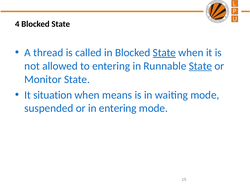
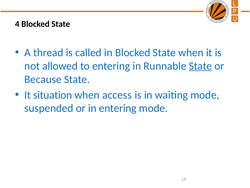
State underline: present -> none (164, 52)
Monitor: Monitor -> Because (43, 79)
means: means -> access (117, 95)
